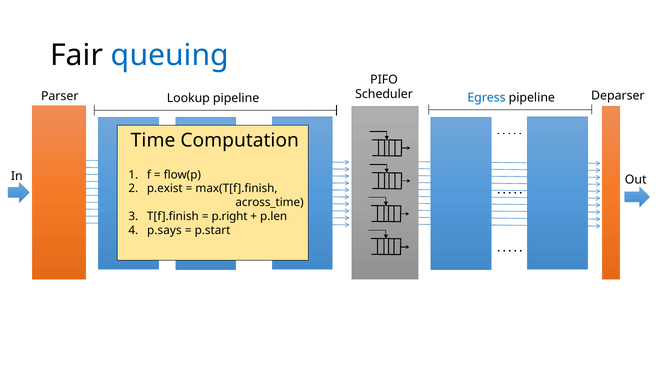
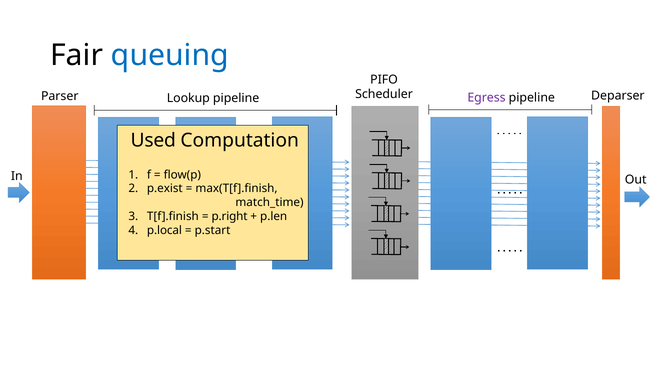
Egress colour: blue -> purple (486, 98)
Time: Time -> Used (153, 141)
across_time: across_time -> match_time (270, 203)
p.says: p.says -> p.local (164, 231)
